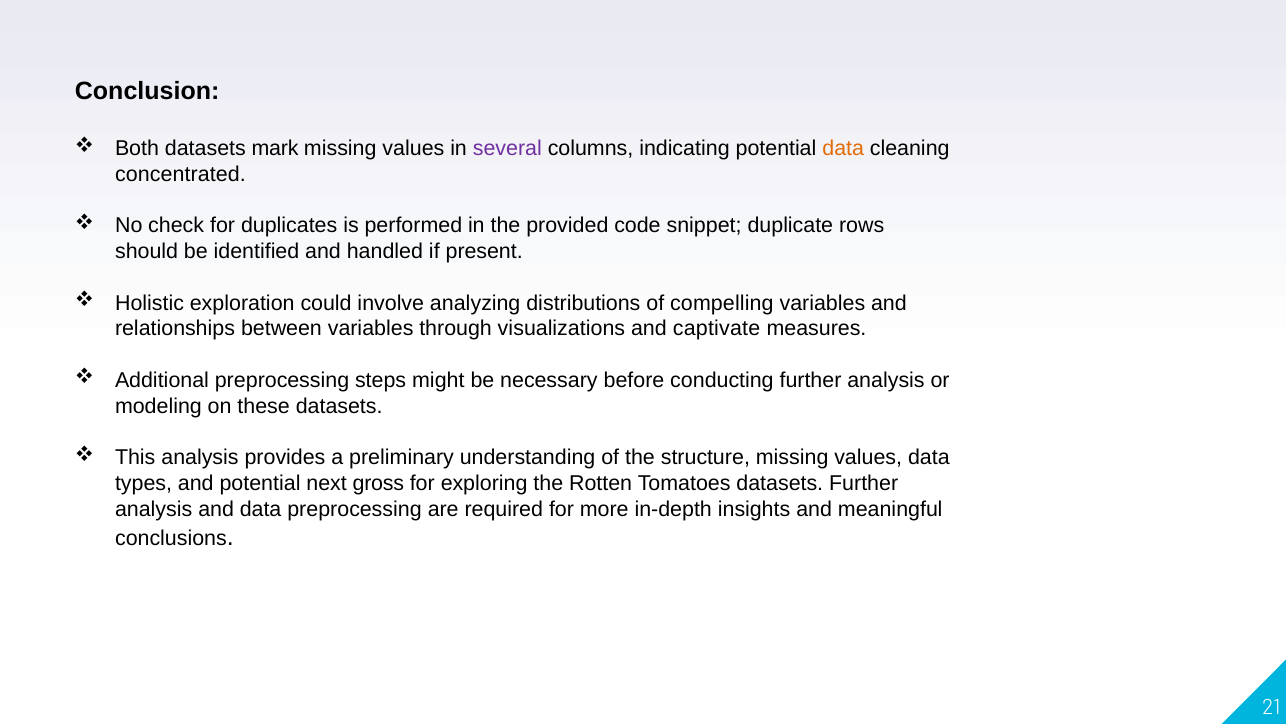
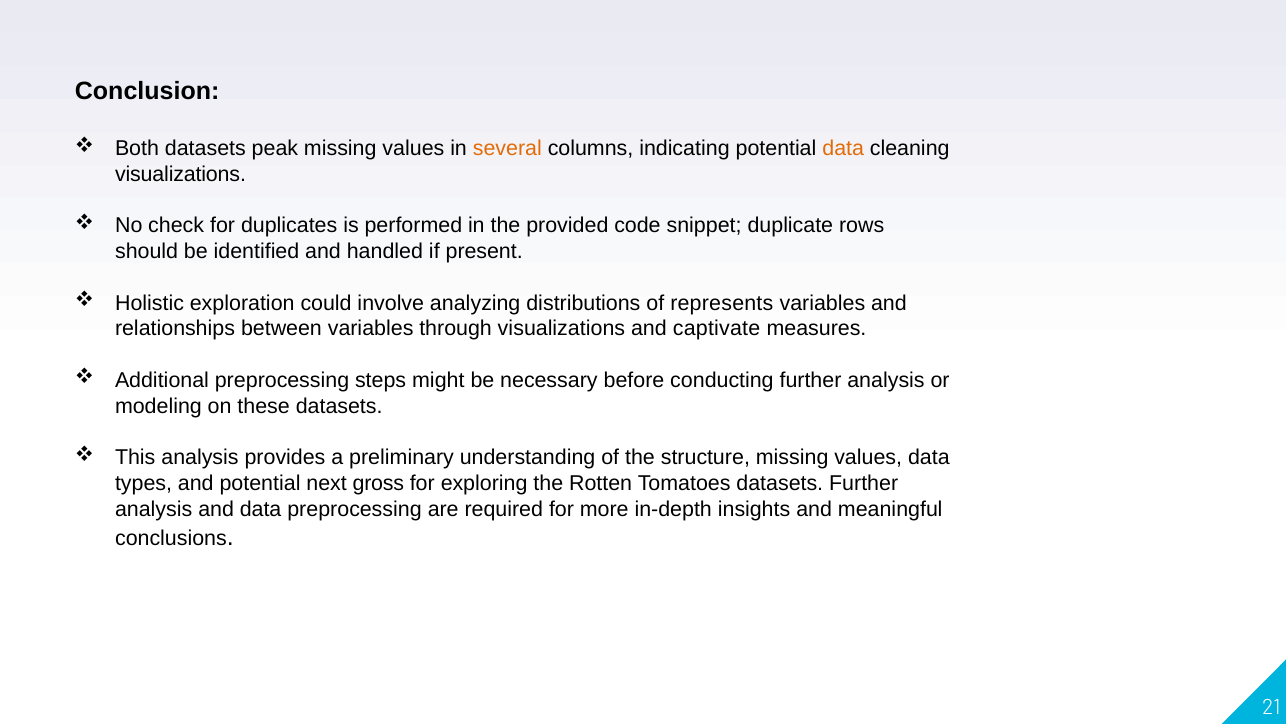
mark: mark -> peak (275, 149)
several colour: purple -> orange (507, 149)
concentrated: concentrated -> visualizations (181, 174)
compelling: compelling -> represents (722, 303)
